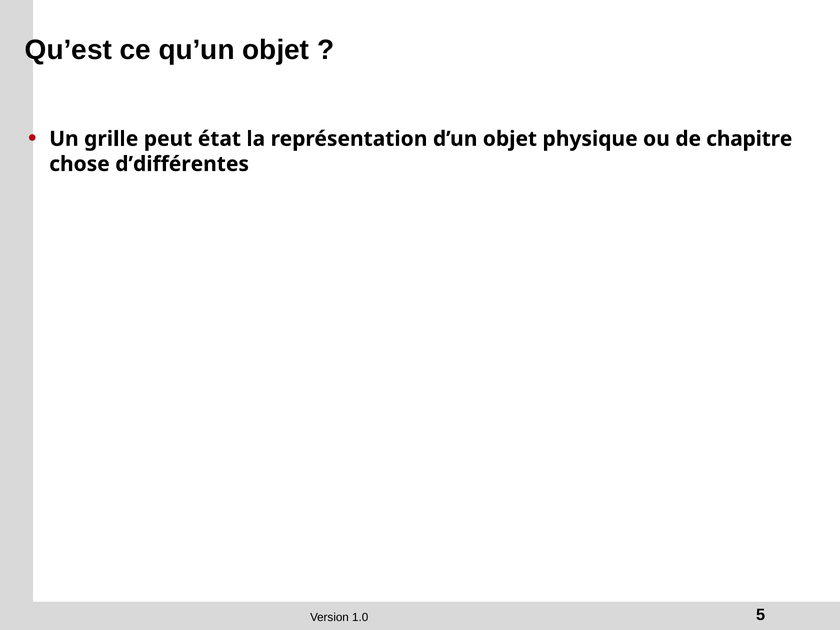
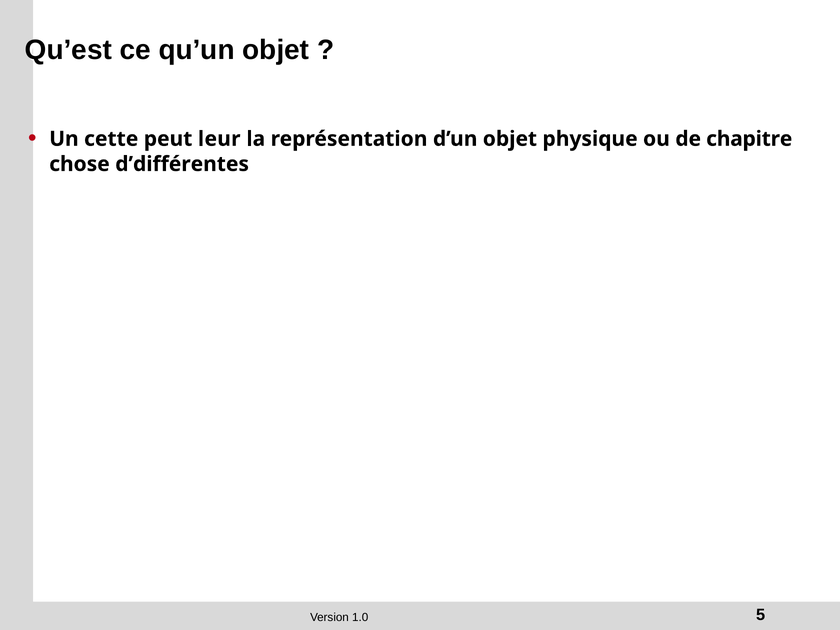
grille: grille -> cette (111, 139)
état: état -> leur (219, 139)
